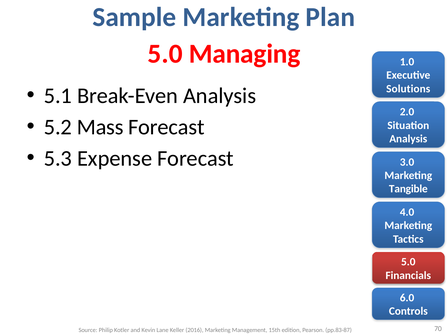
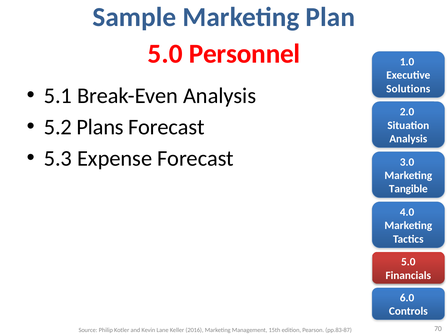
Managing: Managing -> Personnel (245, 54)
Mass: Mass -> Plans (100, 127)
